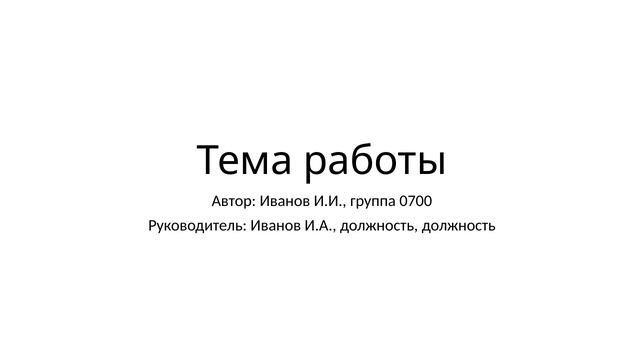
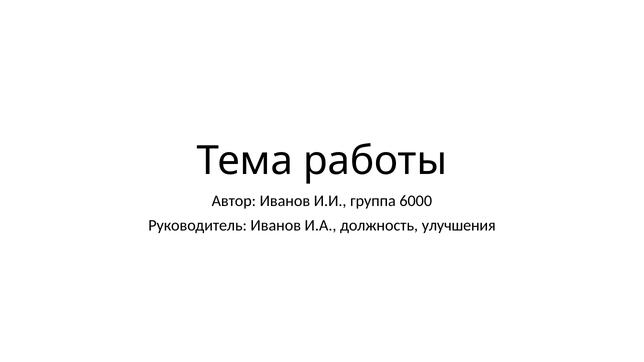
0700: 0700 -> 6000 (416, 201)
должность должность: должность -> улучшения (459, 225)
